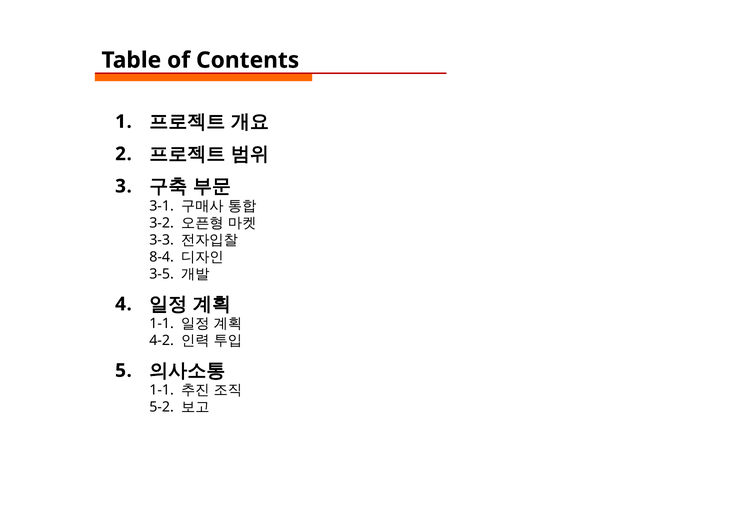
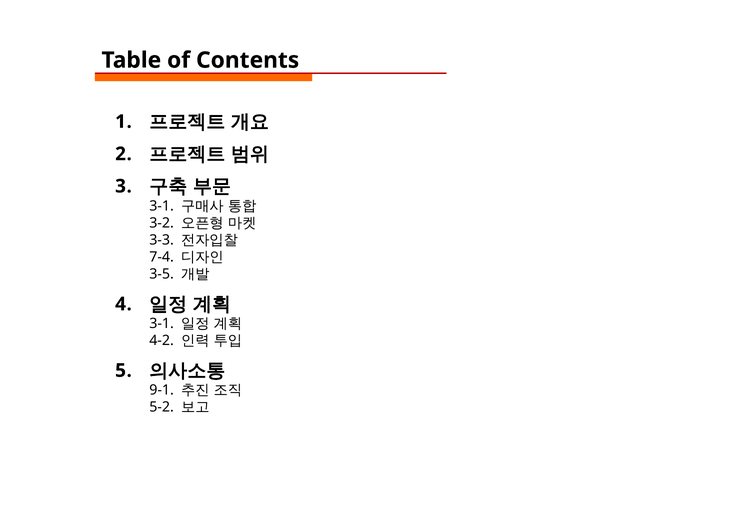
8-4: 8-4 -> 7-4 (162, 257)
1-1: 1-1 -> 3-1 (162, 323)
1-1: 1-1 -> 9-1 (162, 390)
